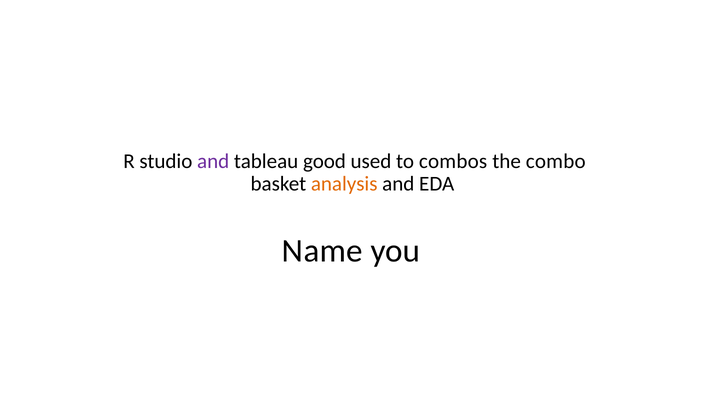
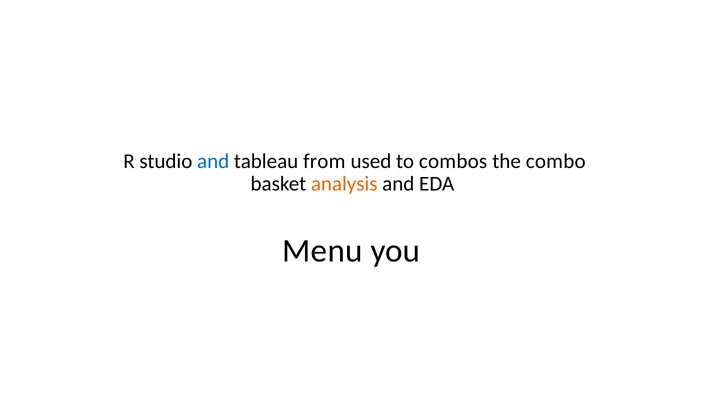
and colour: purple -> blue (213, 161)
good: good -> from (324, 161)
Name: Name -> Menu (322, 251)
